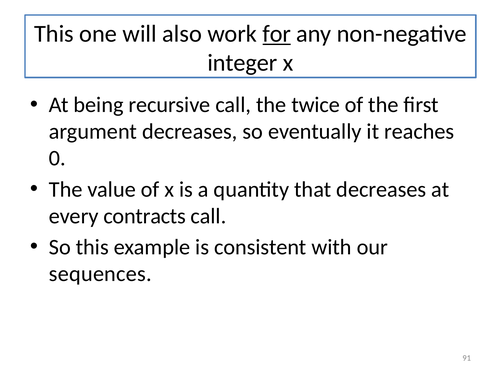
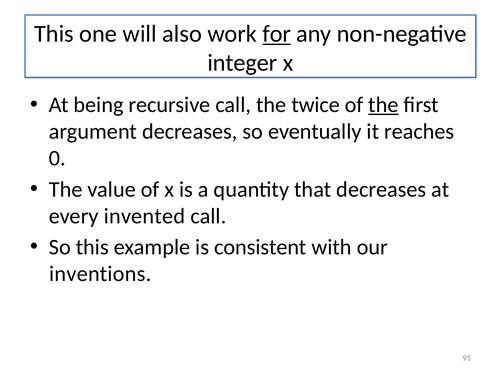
the underline: none -> present (383, 105)
contracts: contracts -> invented (144, 216)
sequences: sequences -> inventions (100, 274)
